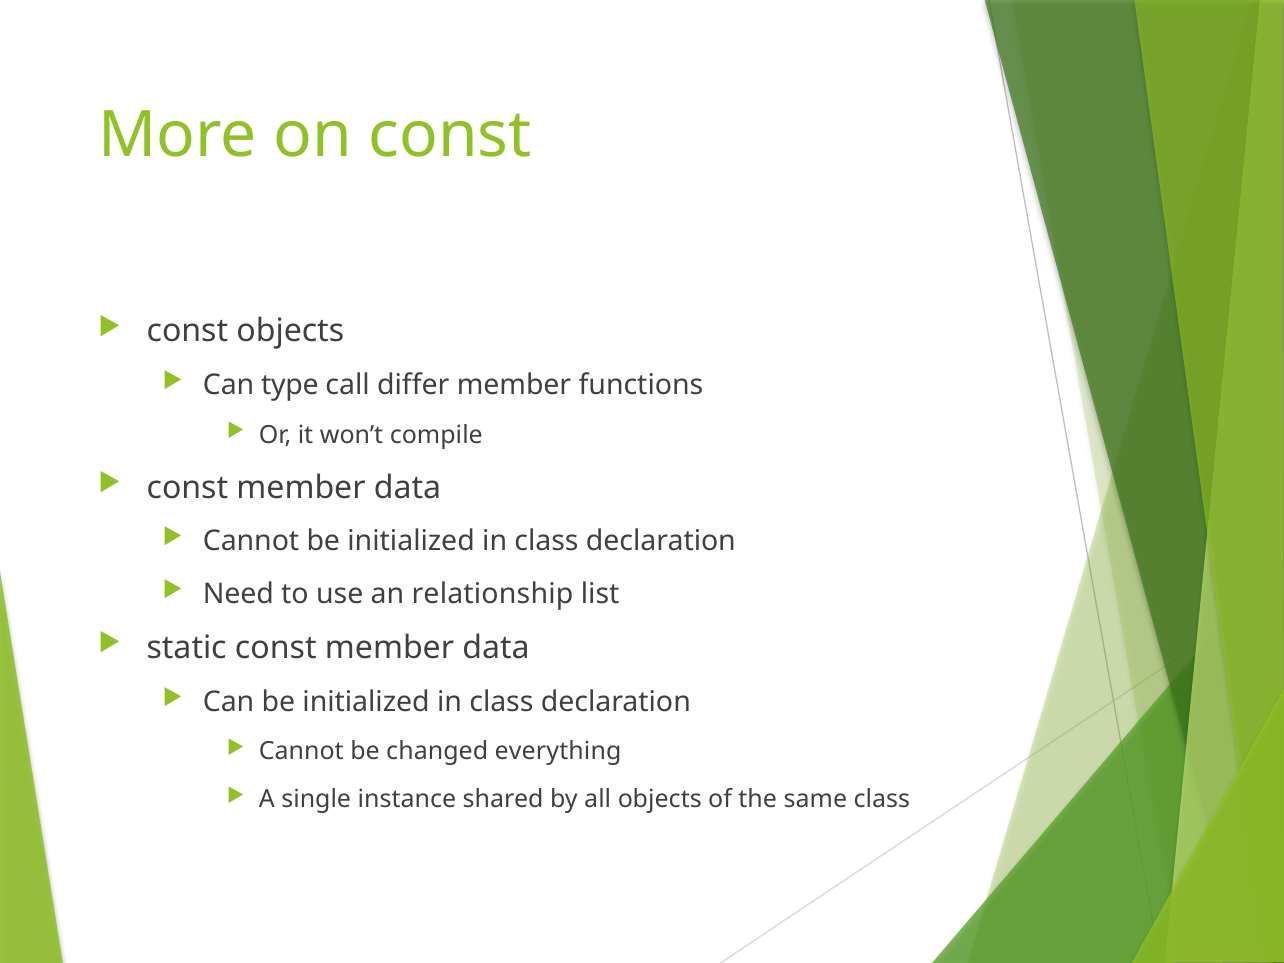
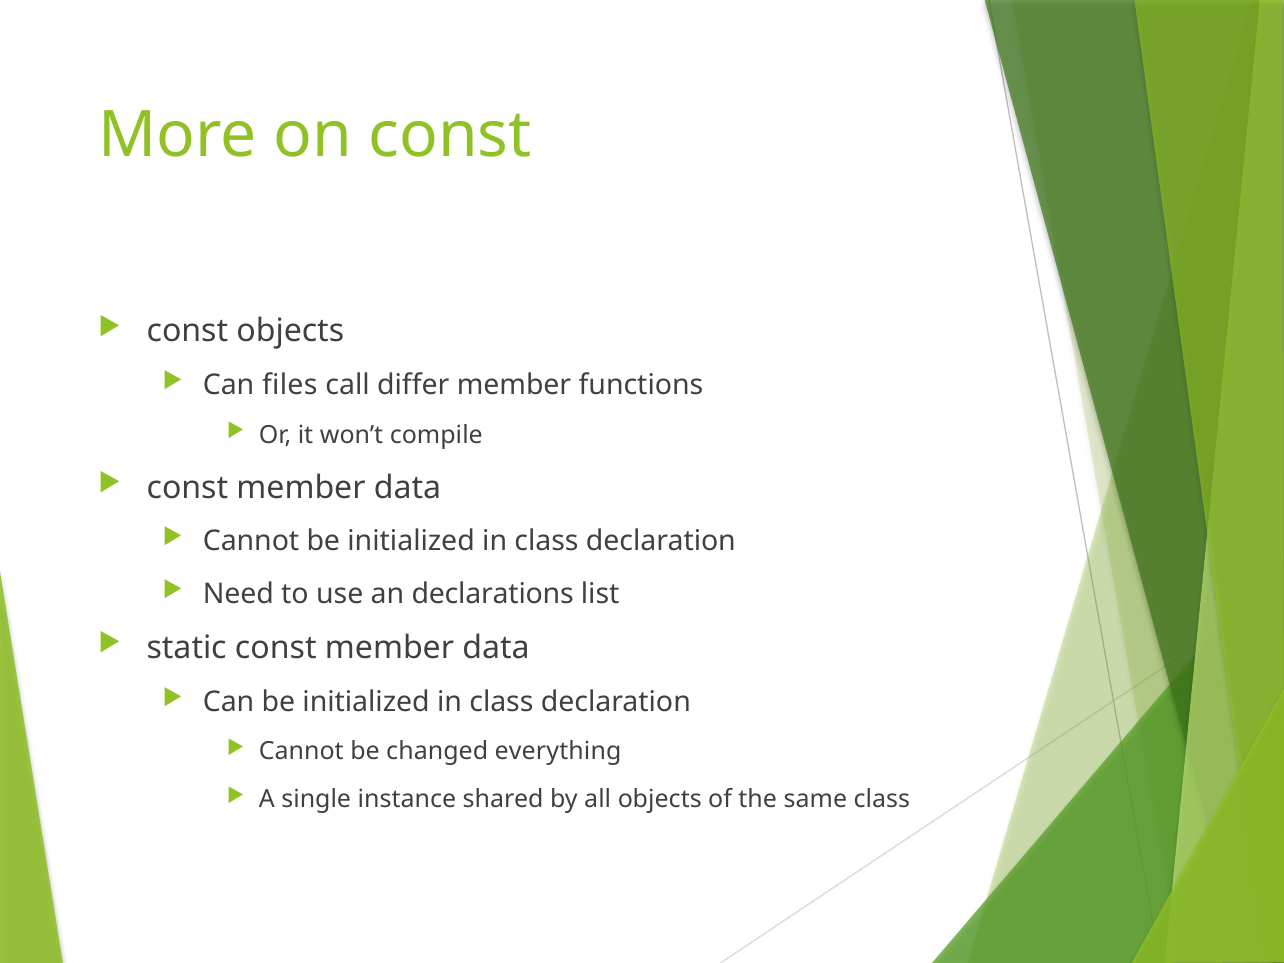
type: type -> files (290, 385)
relationship: relationship -> declarations (493, 594)
